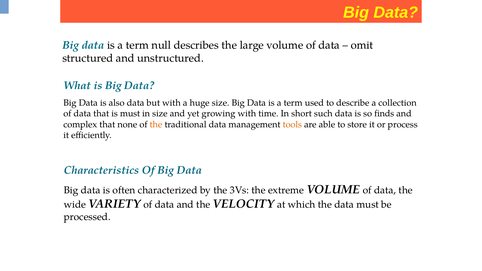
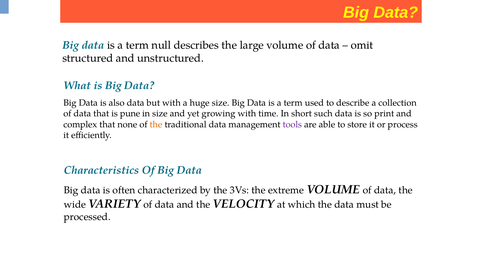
is must: must -> pune (130, 114)
finds: finds -> print (384, 114)
tools colour: orange -> purple (292, 124)
